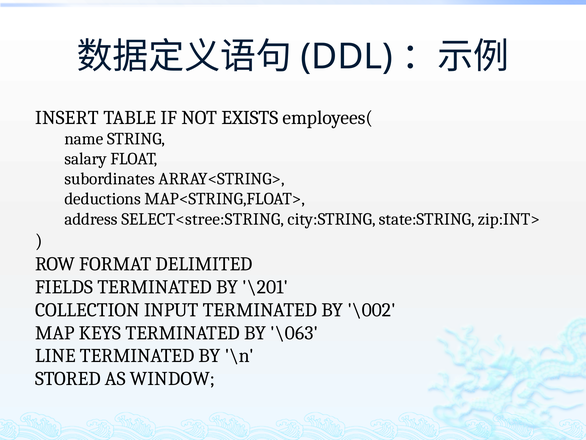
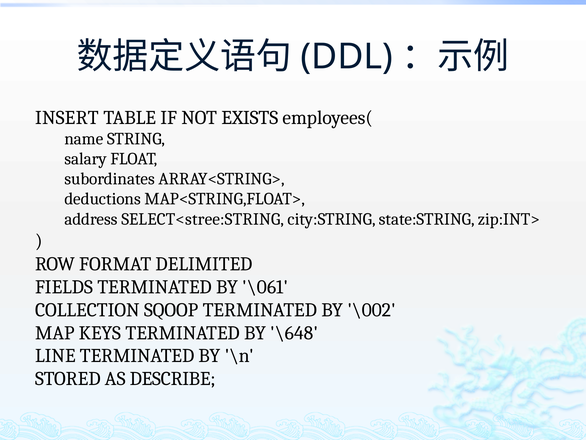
\201: \201 -> \061 (265, 287)
INPUT: INPUT -> SQOOP (171, 310)
\063: \063 -> \648 (294, 333)
WINDOW: WINDOW -> DESCRIBE (173, 378)
